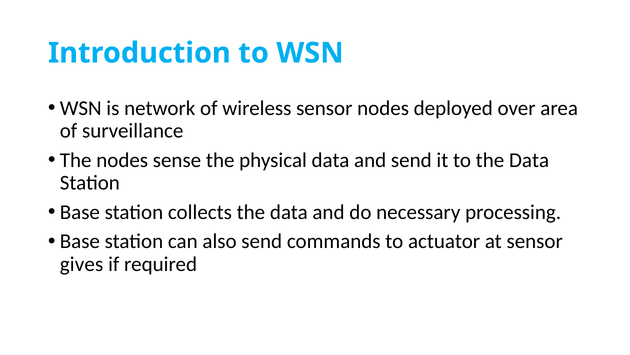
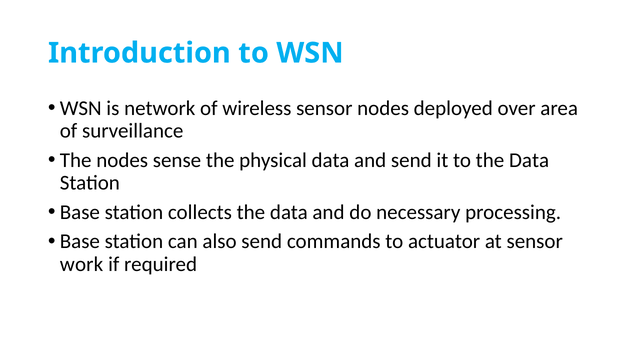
gives: gives -> work (82, 264)
